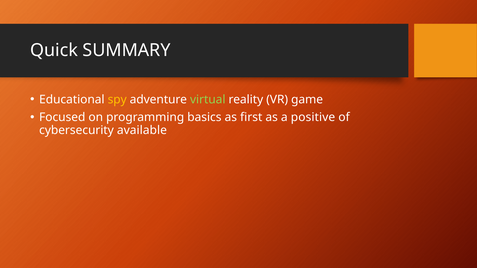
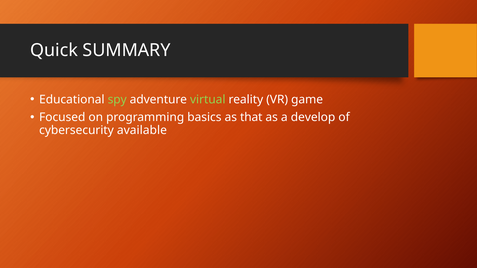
spy colour: yellow -> light green (117, 100)
first: first -> that (251, 117)
positive: positive -> develop (313, 117)
